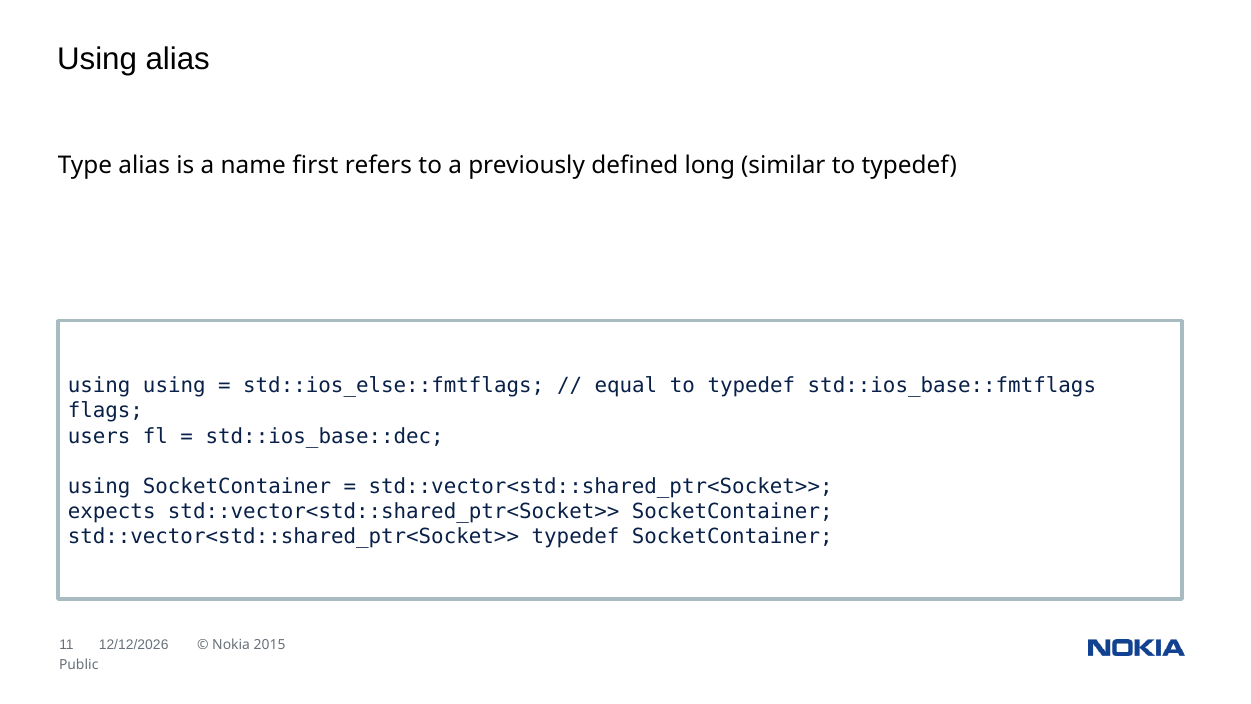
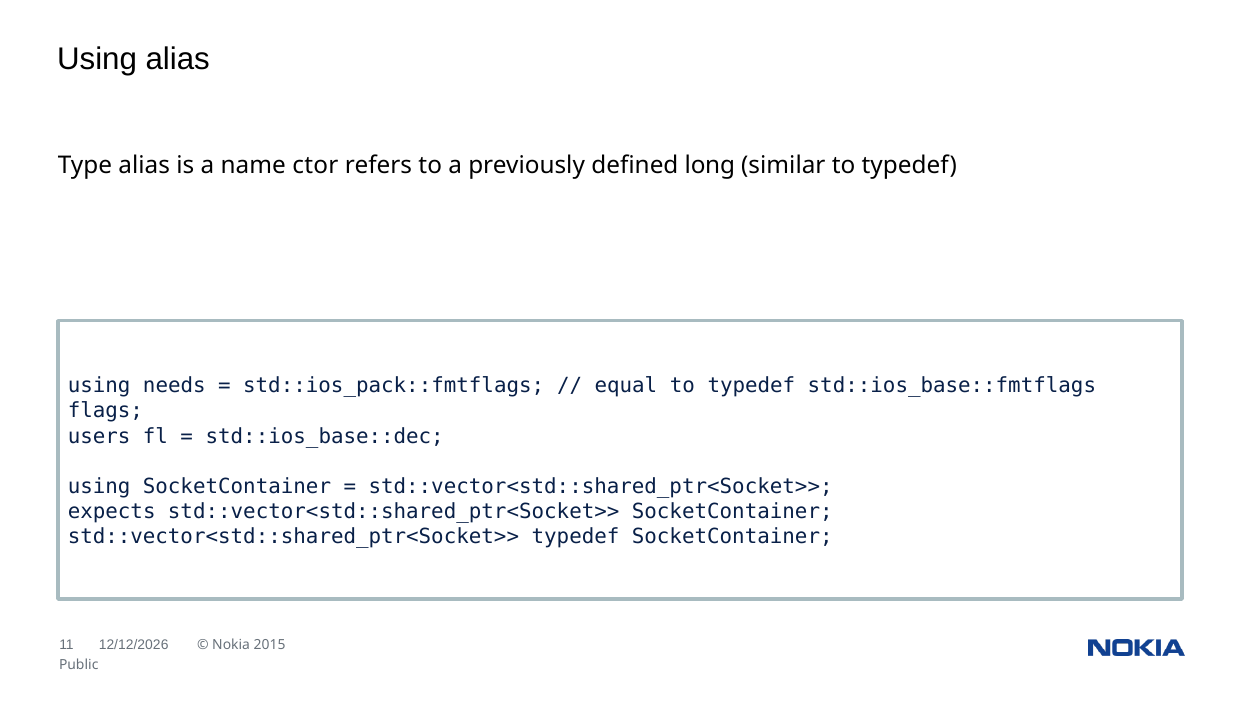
first: first -> ctor (315, 165)
using using: using -> needs (174, 386)
std::ios_else::fmtflags: std::ios_else::fmtflags -> std::ios_pack::fmtflags (394, 386)
